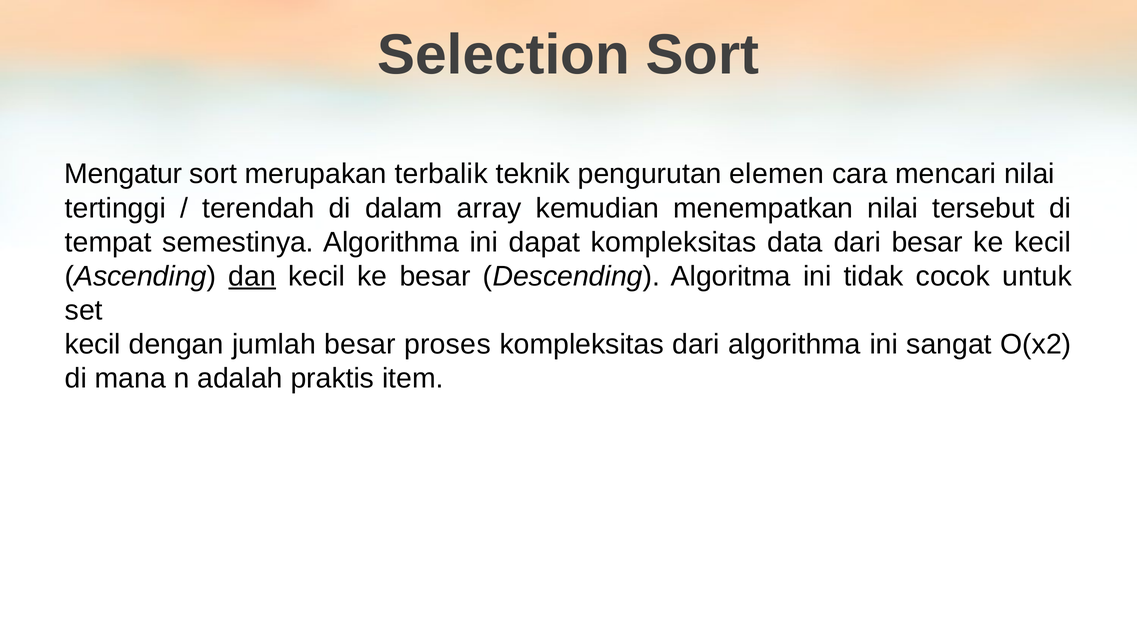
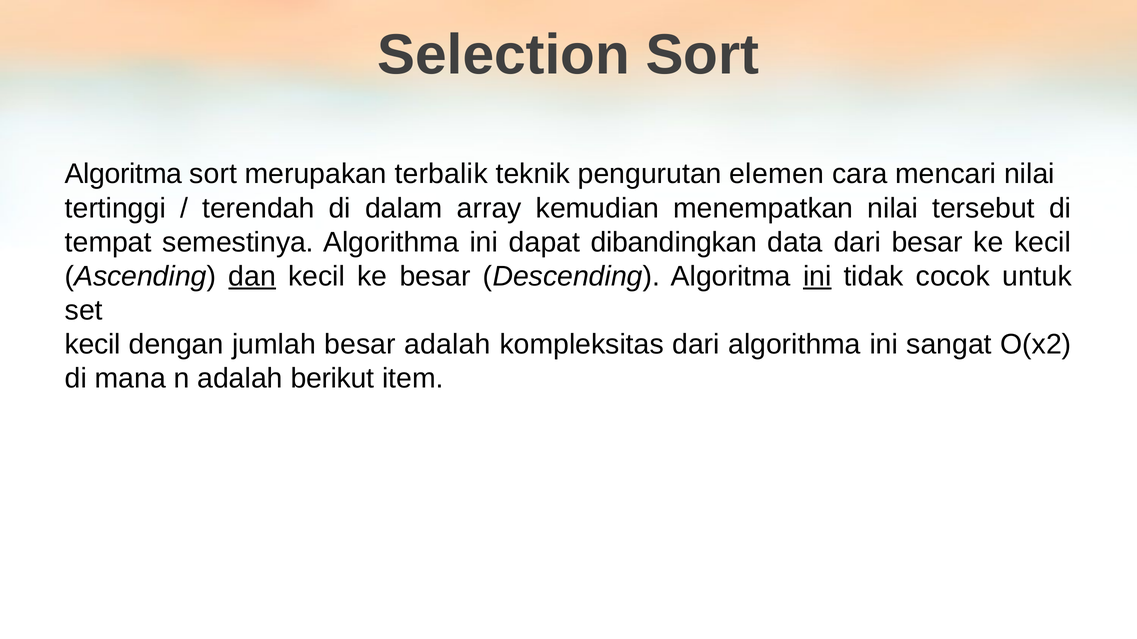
Mengatur: Mengatur -> Algoritma (123, 174)
dapat kompleksitas: kompleksitas -> dibandingkan (674, 242)
ini underline: none -> present (817, 277)
besar proses: proses -> adalah (447, 345)
praktis: praktis -> berikut (332, 379)
